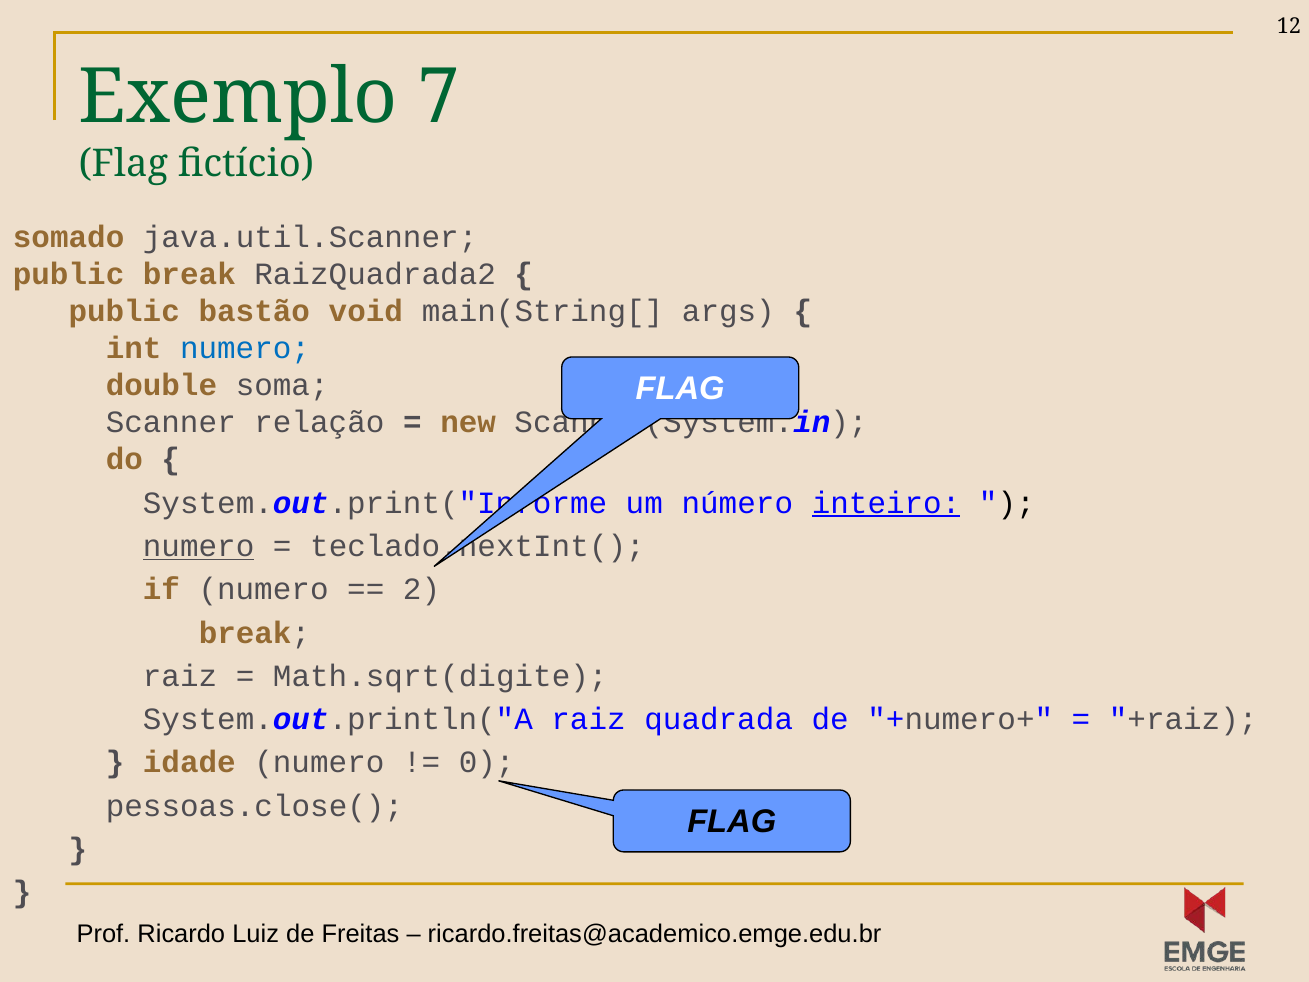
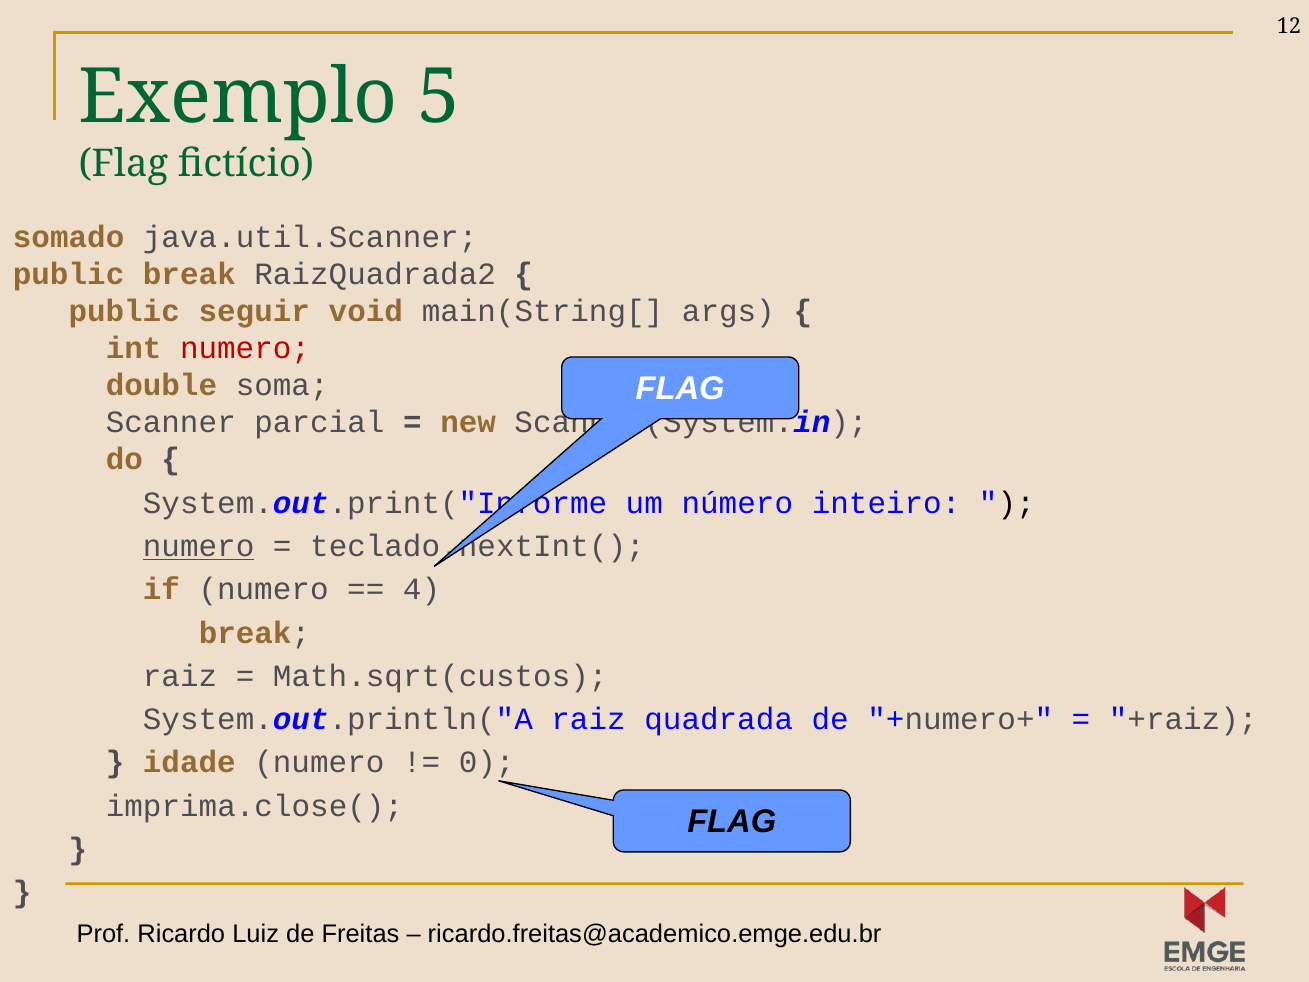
7: 7 -> 5 (439, 98)
bastão: bastão -> seguir (254, 311)
numero colour: blue -> red (245, 348)
relação: relação -> parcial (319, 422)
inteiro underline: present -> none (886, 503)
2: 2 -> 4 (422, 589)
Math.sqrt(digite: Math.sqrt(digite -> Math.sqrt(custos (440, 676)
pessoas.close(: pessoas.close( -> imprima.close( (254, 806)
